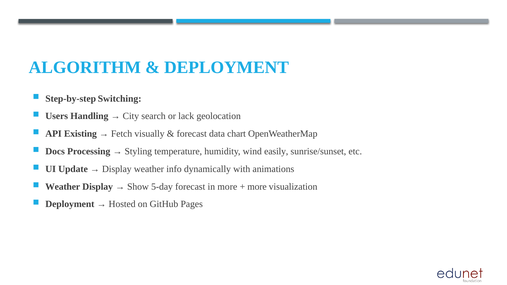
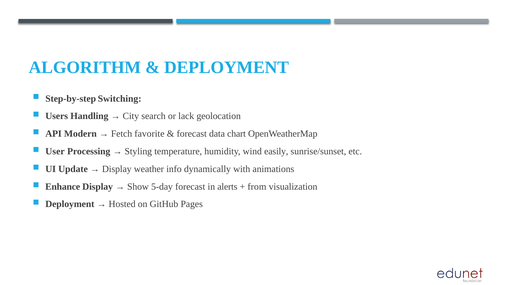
Existing: Existing -> Modern (80, 134)
visually: visually -> favorite (149, 134)
Docs: Docs -> User (55, 151)
Weather: Weather -> Enhance (63, 187)
in more: more -> alerts (227, 187)
more: more -> from (257, 187)
